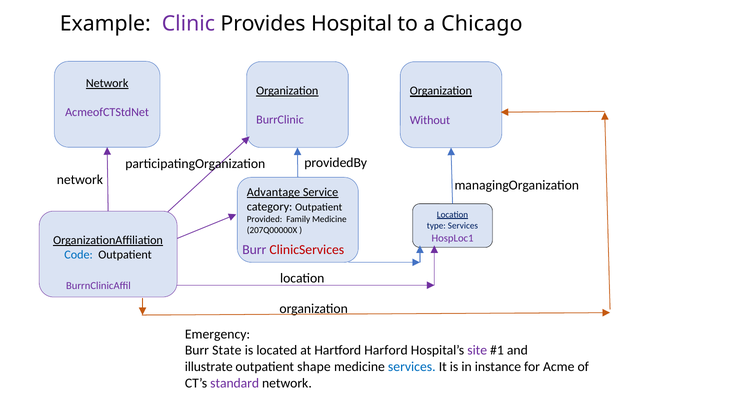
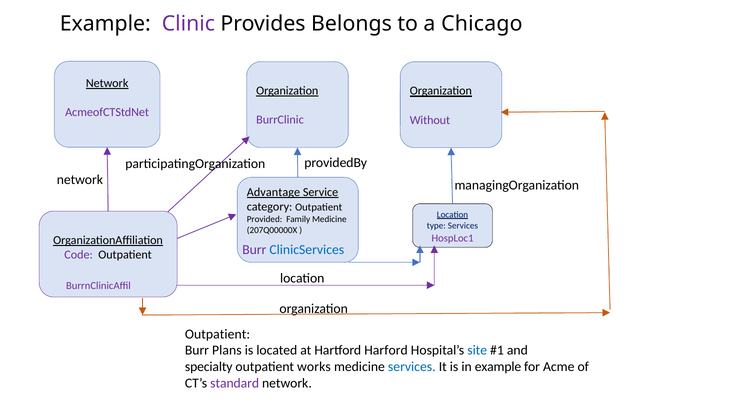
Hospital: Hospital -> Belongs (351, 24)
ClinicServices colour: red -> blue (307, 250)
Code colour: blue -> purple (79, 255)
Emergency: Emergency -> Outpatient (217, 334)
State: State -> Plans (227, 350)
site colour: purple -> blue (477, 350)
illustrate: illustrate -> specialty (209, 367)
shape: shape -> works (314, 367)
in instance: instance -> example (498, 367)
